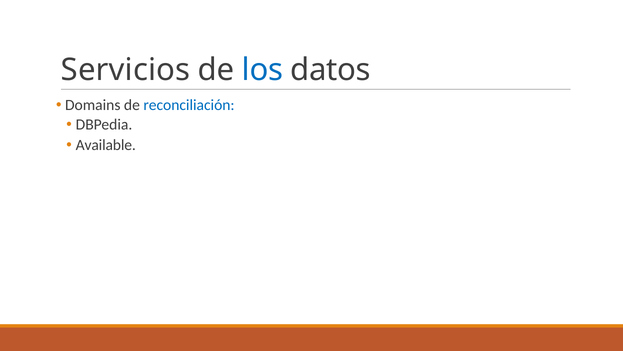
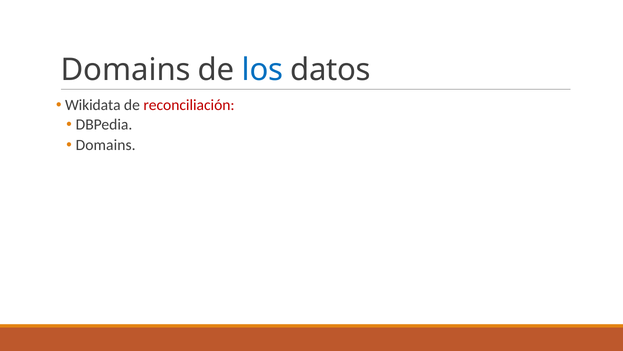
Servicios: Servicios -> Domains (126, 70)
Domains: Domains -> Wikidata (93, 105)
reconciliación colour: blue -> red (189, 105)
Available: Available -> Domains (106, 145)
